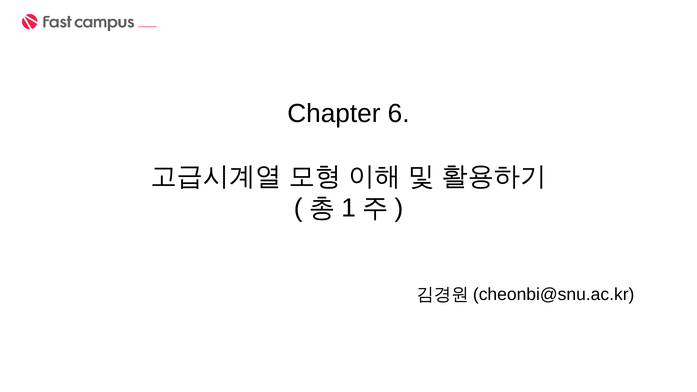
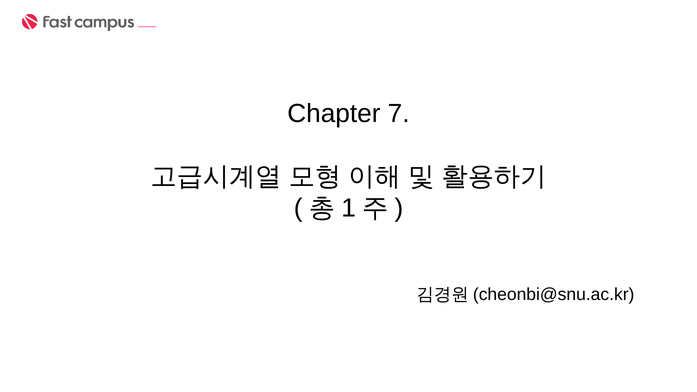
6: 6 -> 7 (399, 114)
